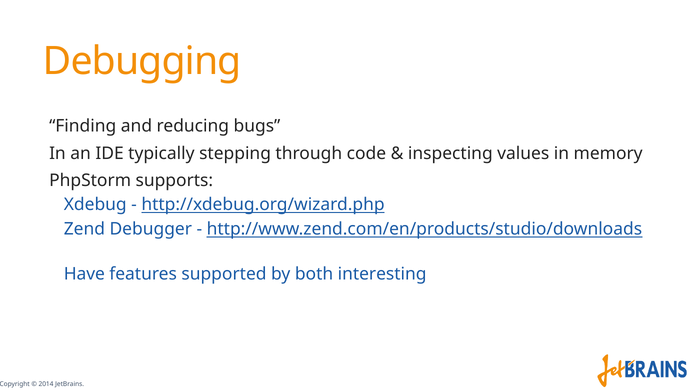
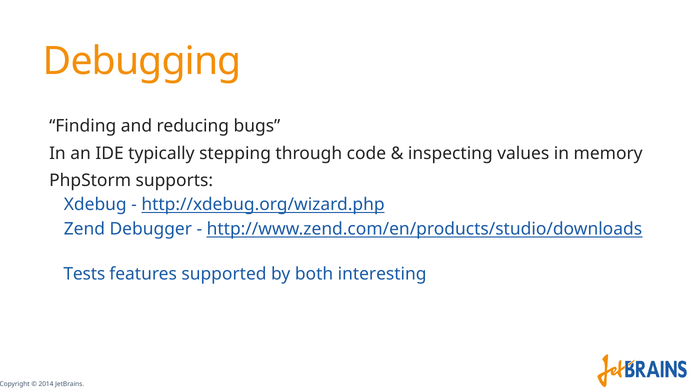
Have: Have -> Tests (84, 274)
